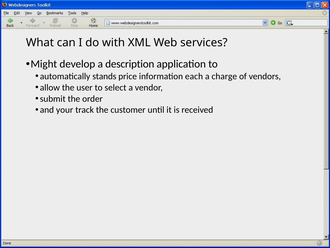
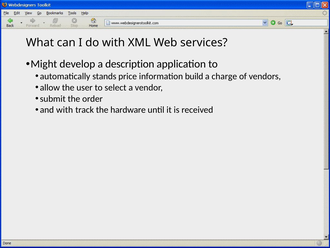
each: each -> build (194, 76)
and your: your -> with (65, 110)
customer: customer -> hardware (128, 110)
